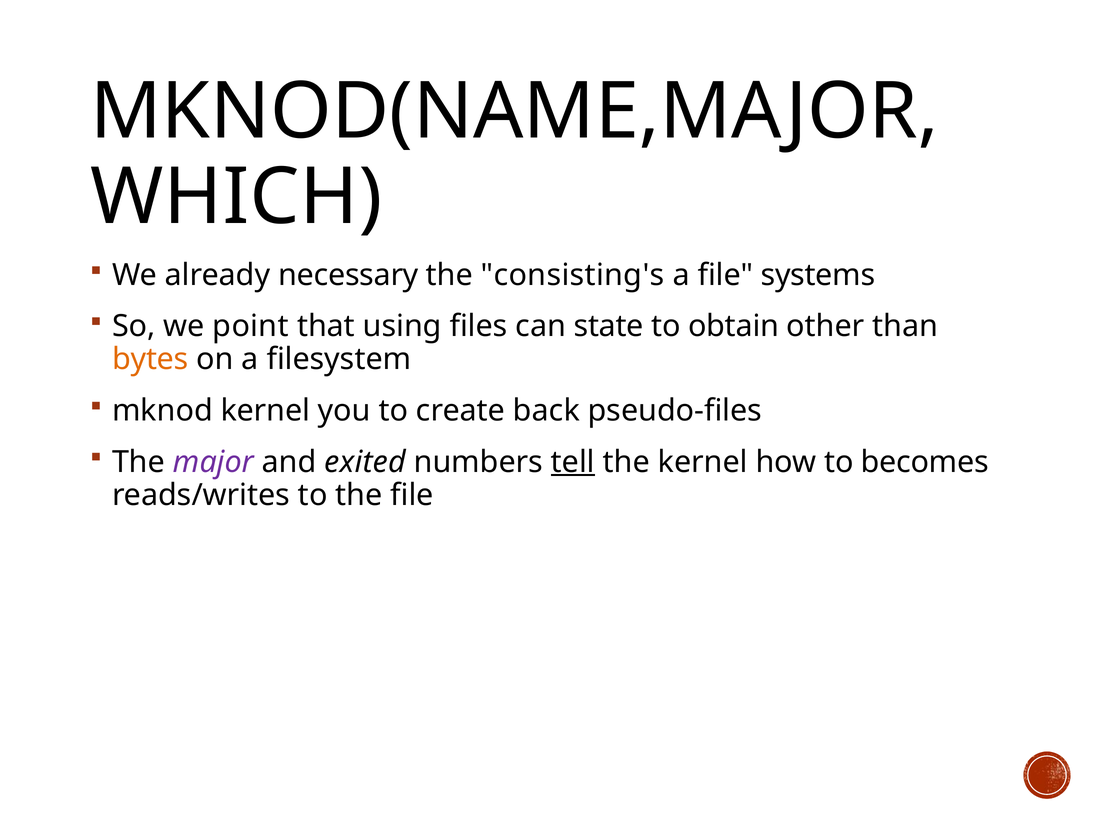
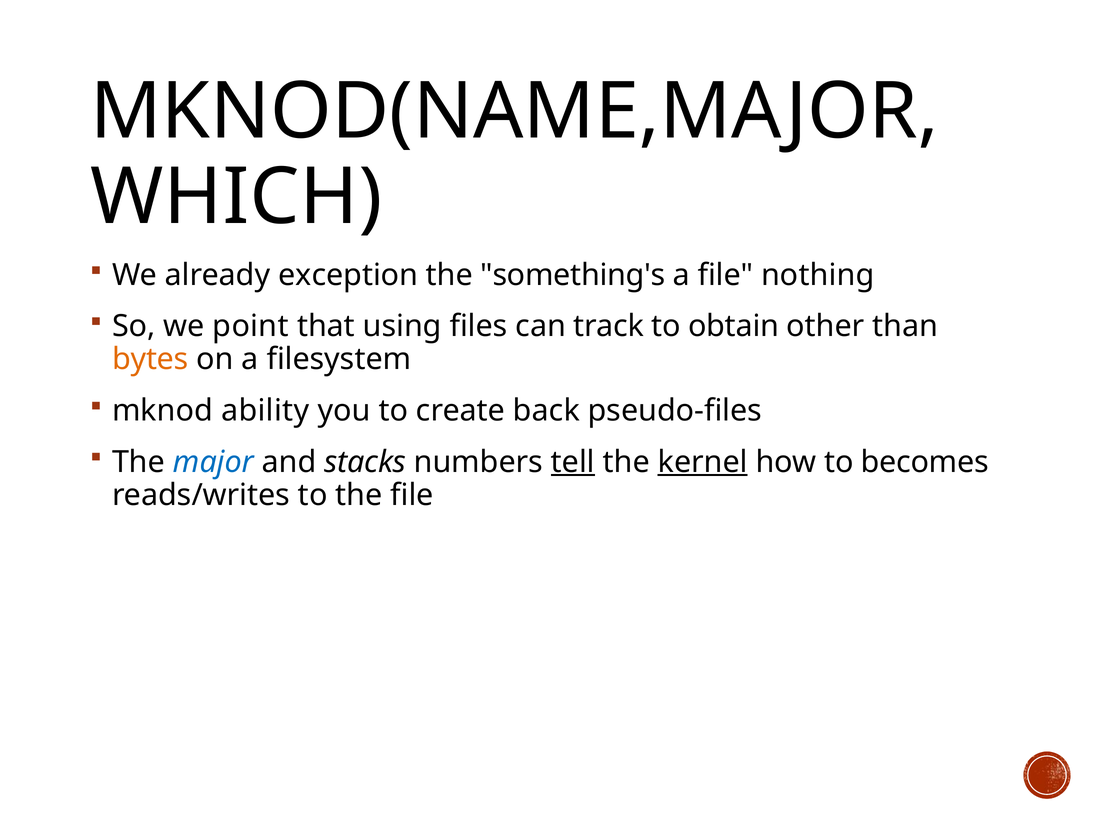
necessary: necessary -> exception (348, 275)
consisting's: consisting's -> something's (573, 275)
systems: systems -> nothing (818, 275)
state: state -> track (609, 326)
mknod kernel: kernel -> ability (265, 410)
major colour: purple -> blue (213, 462)
exited: exited -> stacks (365, 462)
kernel underline: none -> present (703, 462)
